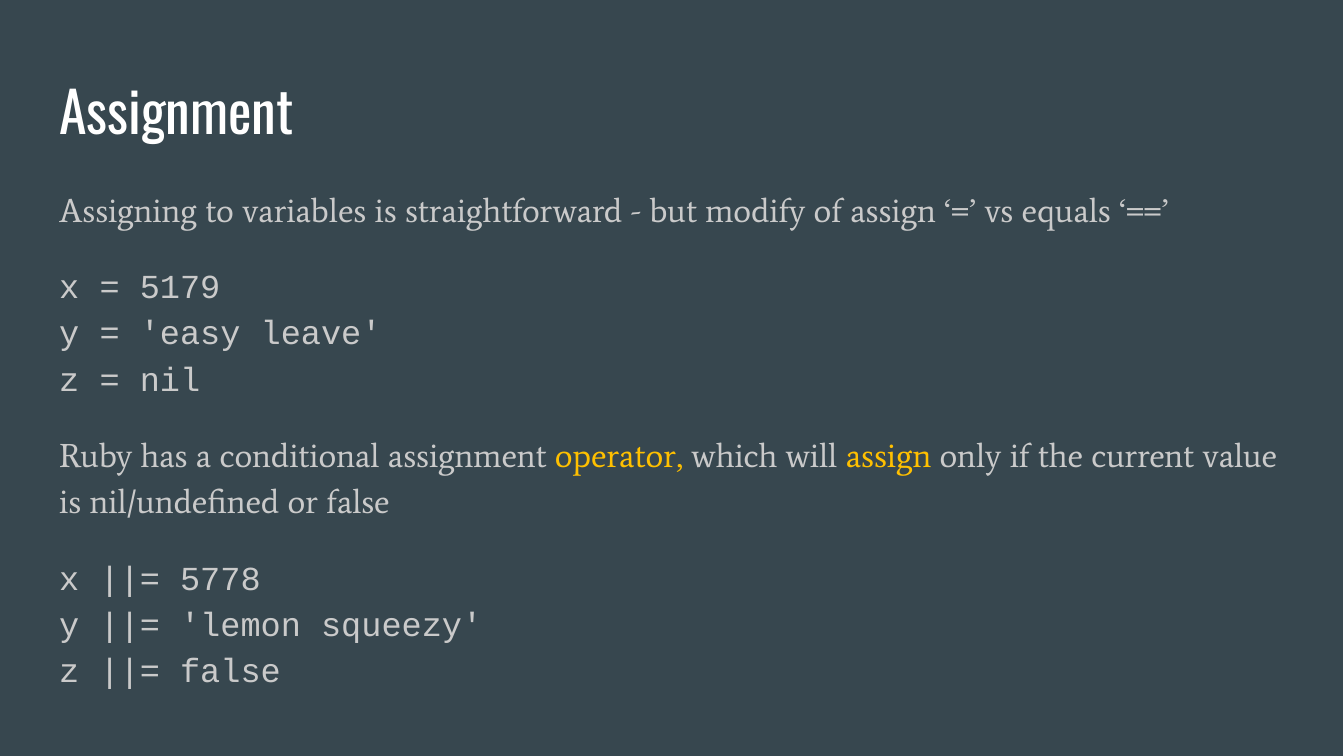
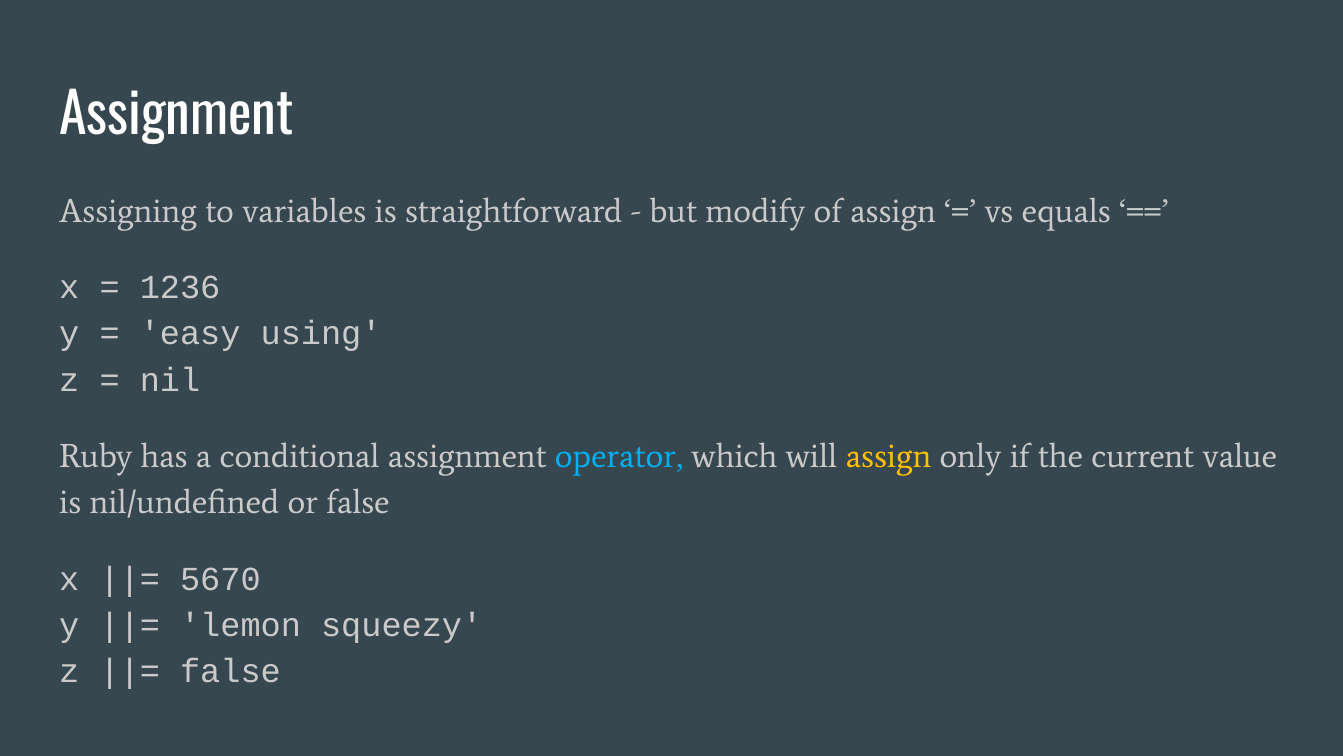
5179: 5179 -> 1236 (180, 287)
leave: leave -> using (321, 334)
operator colour: yellow -> light blue (619, 456)
5778: 5778 -> 5670 (220, 579)
